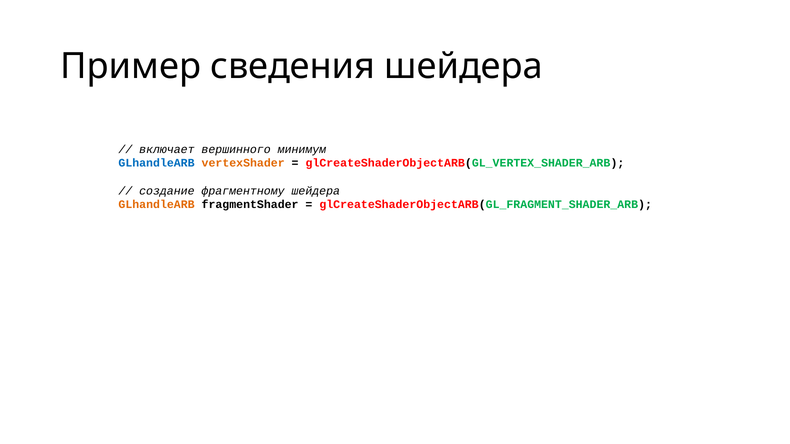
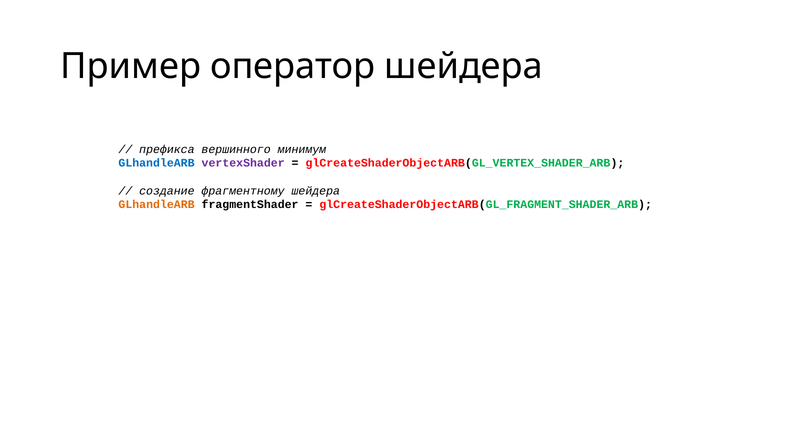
сведения: сведения -> оператор (293, 66)
включает: включает -> префикса (167, 149)
vertexShader colour: orange -> purple (243, 163)
